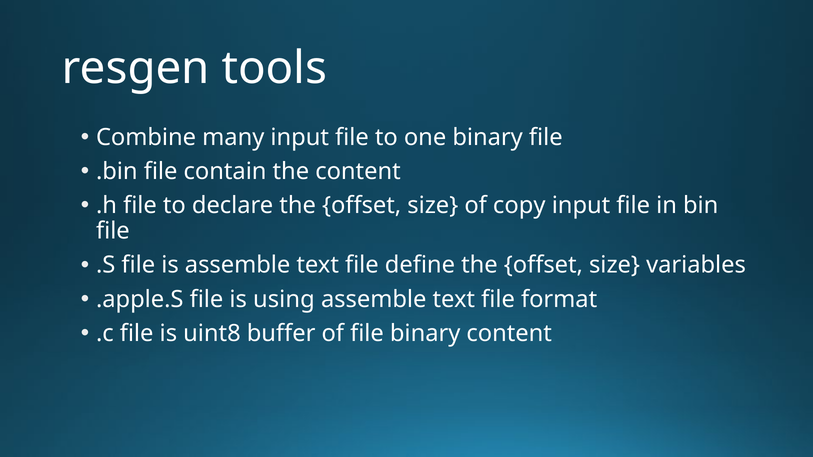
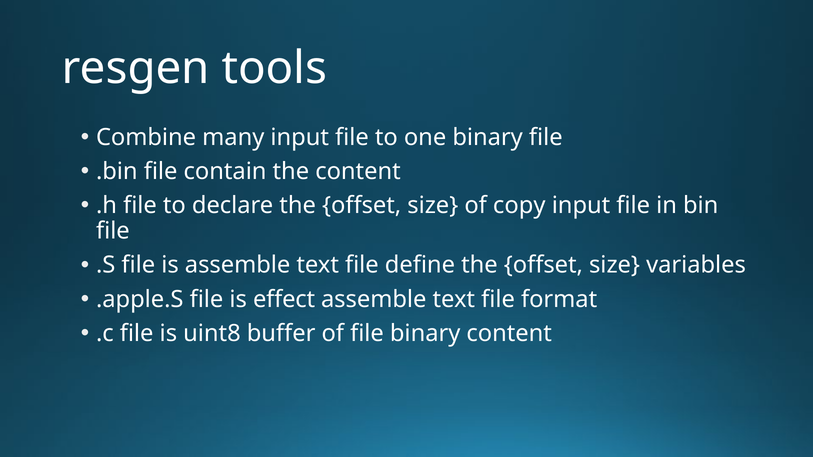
using: using -> effect (284, 299)
